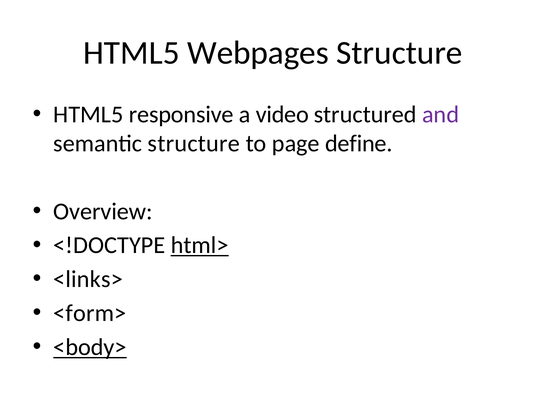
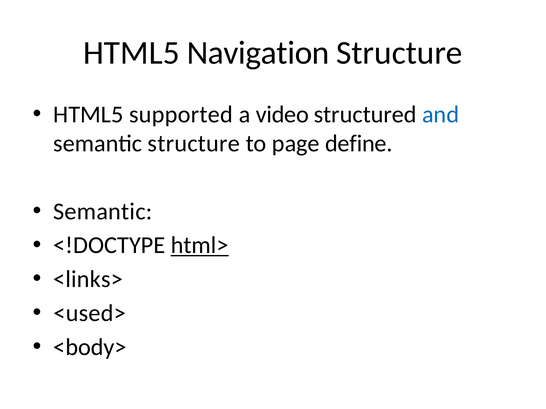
Webpages: Webpages -> Navigation (258, 53)
responsive: responsive -> supported (181, 115)
and colour: purple -> blue (441, 115)
Overview: Overview -> Semantic (103, 212)
<form>: <form> -> <used> (90, 314)
<body> underline: present -> none (90, 348)
